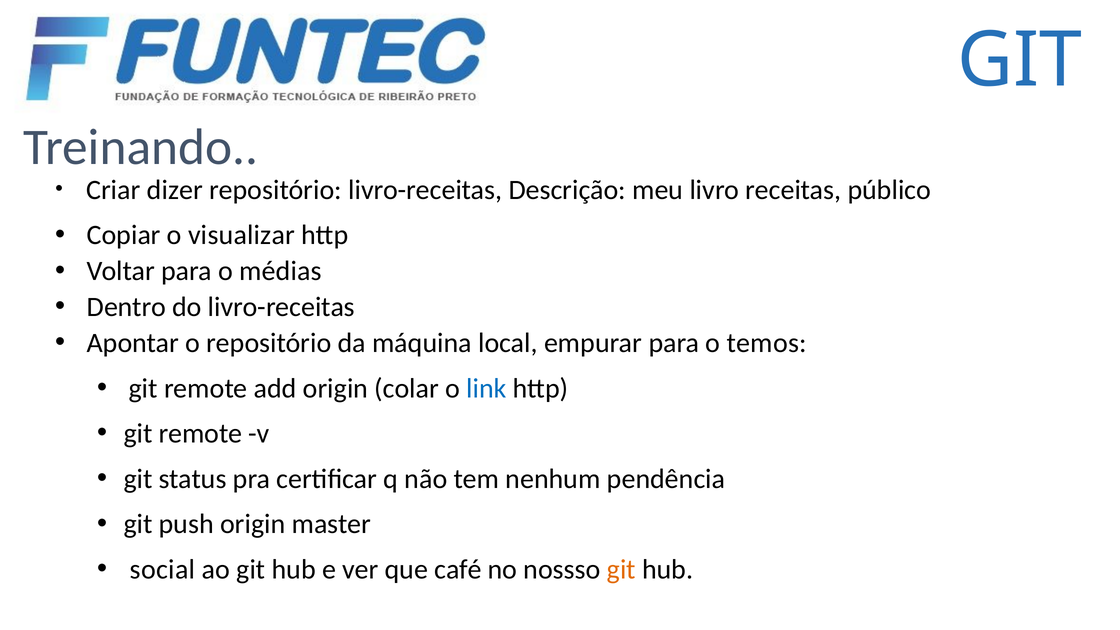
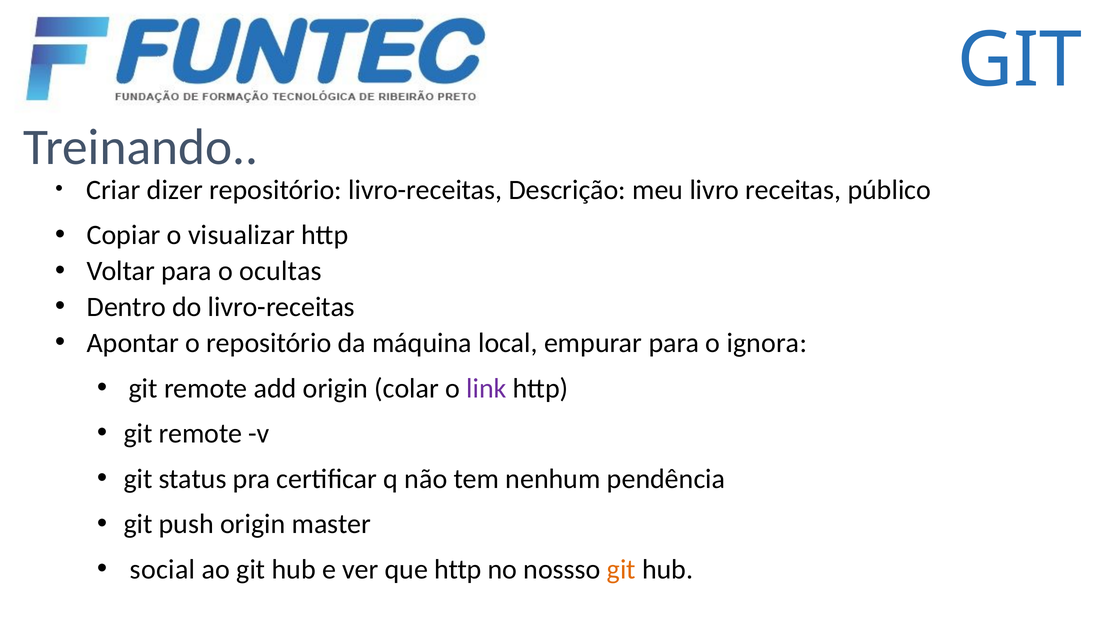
médias: médias -> ocultas (281, 271)
temos: temos -> ignora (767, 343)
link colour: blue -> purple (486, 388)
que café: café -> http (458, 569)
